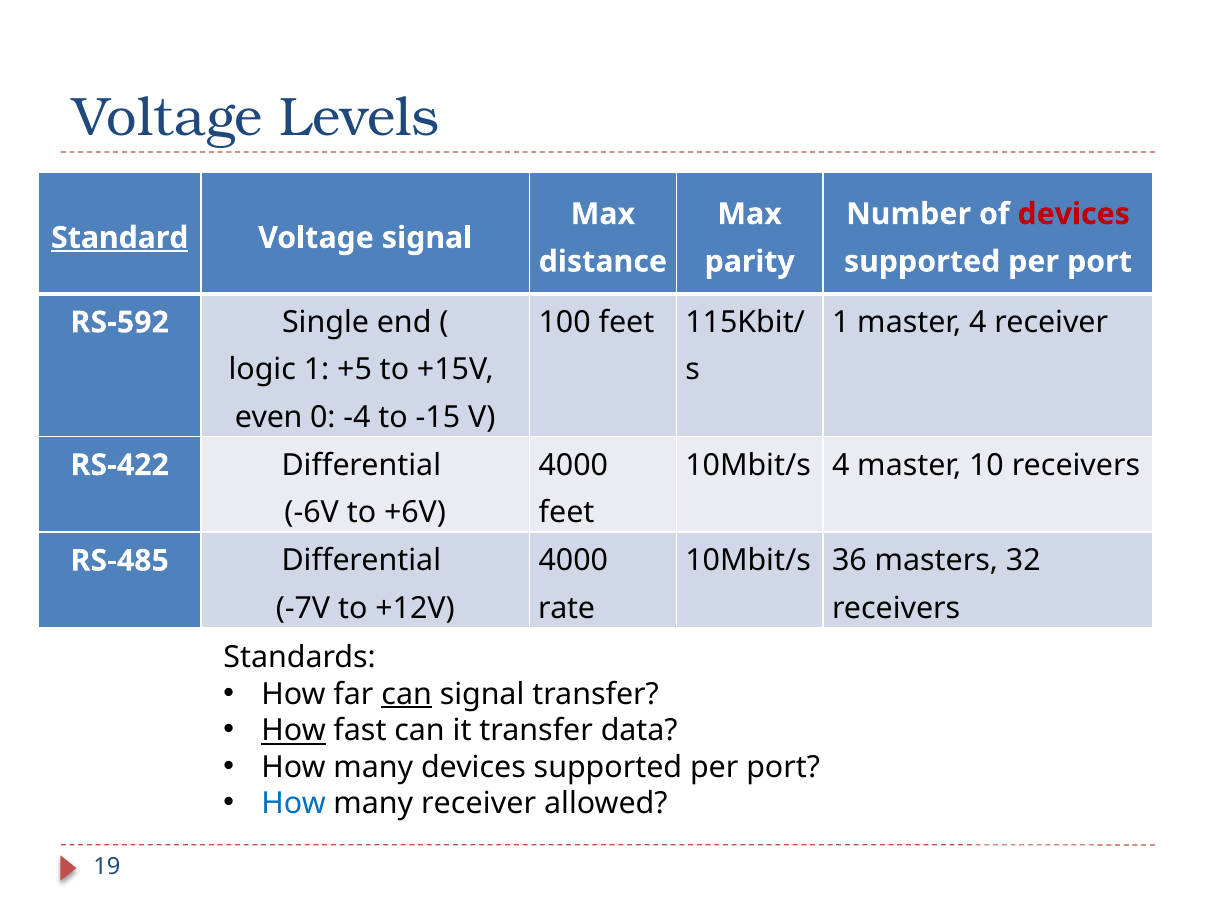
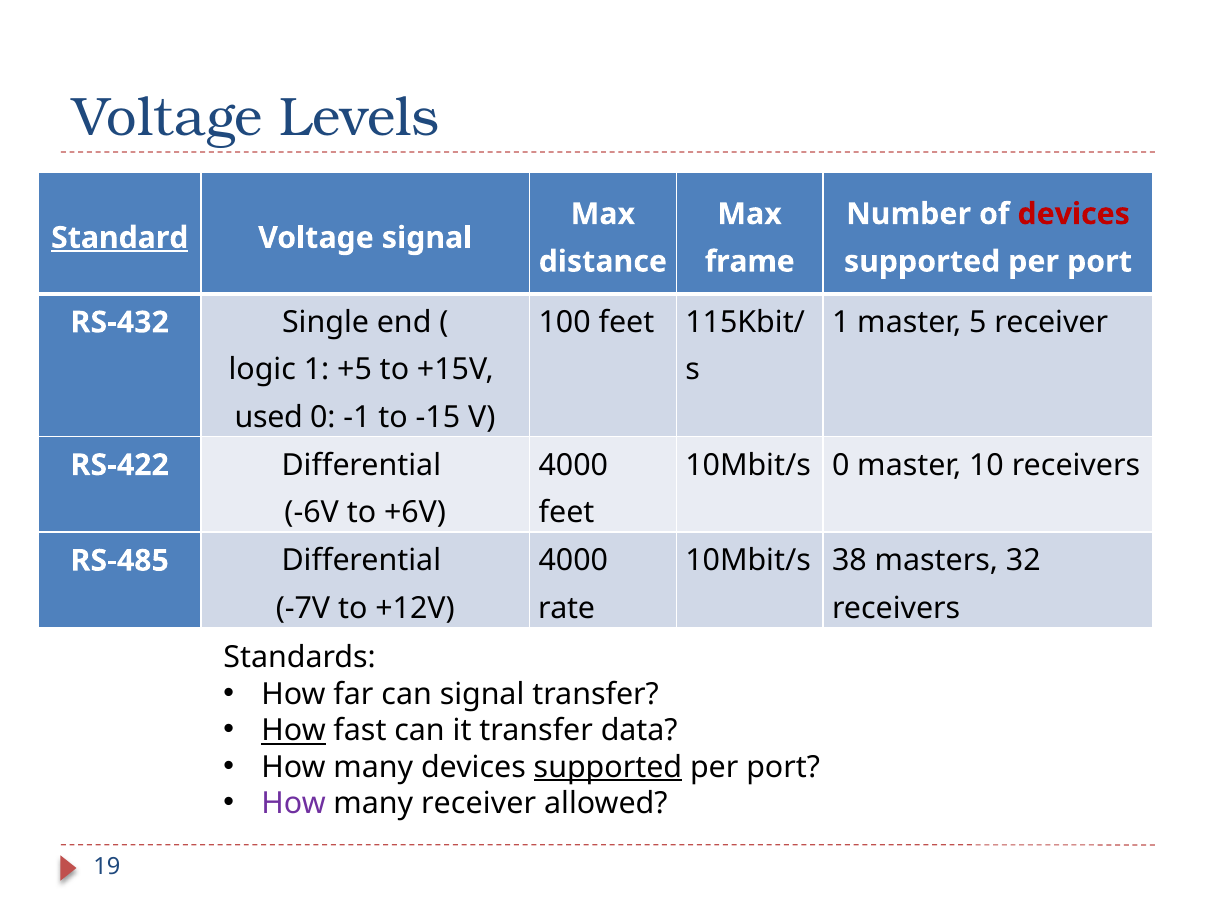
parity: parity -> frame (750, 262)
master 4: 4 -> 5 (978, 322)
RS-592: RS-592 -> RS-432 (120, 322)
even: even -> used (269, 417)
-4: -4 -> -1 (357, 417)
10Mbit/s 4: 4 -> 0 (841, 465)
36: 36 -> 38 (849, 561)
can underline: present -> none (407, 694)
supported underline: none -> present (608, 767)
How colour: blue -> purple (294, 803)
